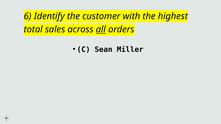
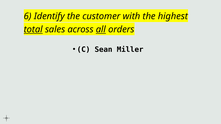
total underline: none -> present (33, 30)
